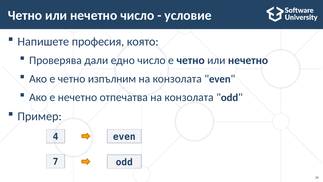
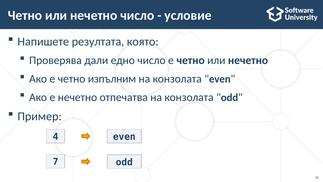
професия: професия -> резултата (98, 41)
